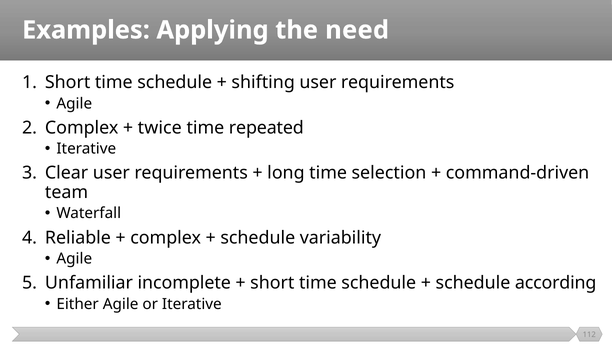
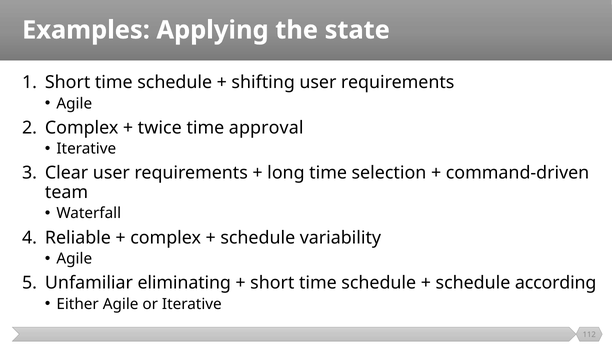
need: need -> state (357, 30)
repeated: repeated -> approval (266, 128)
incomplete: incomplete -> eliminating (184, 283)
